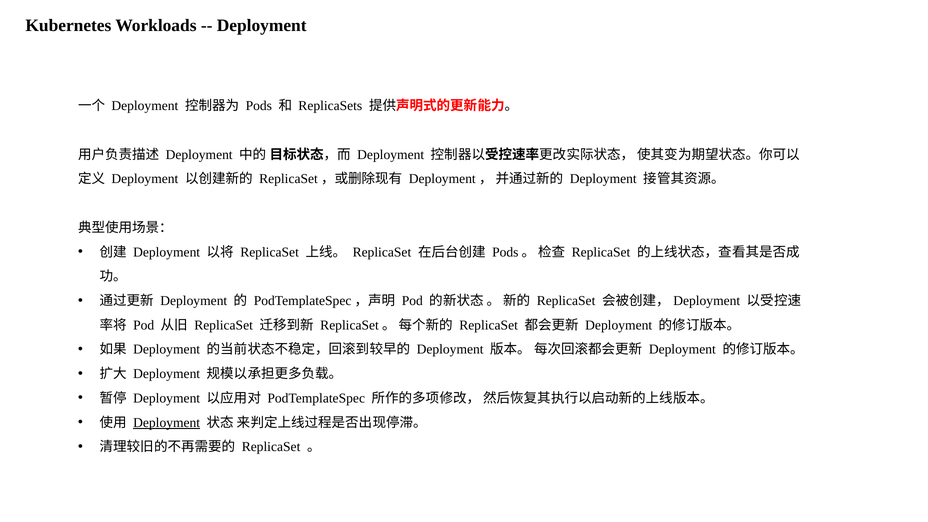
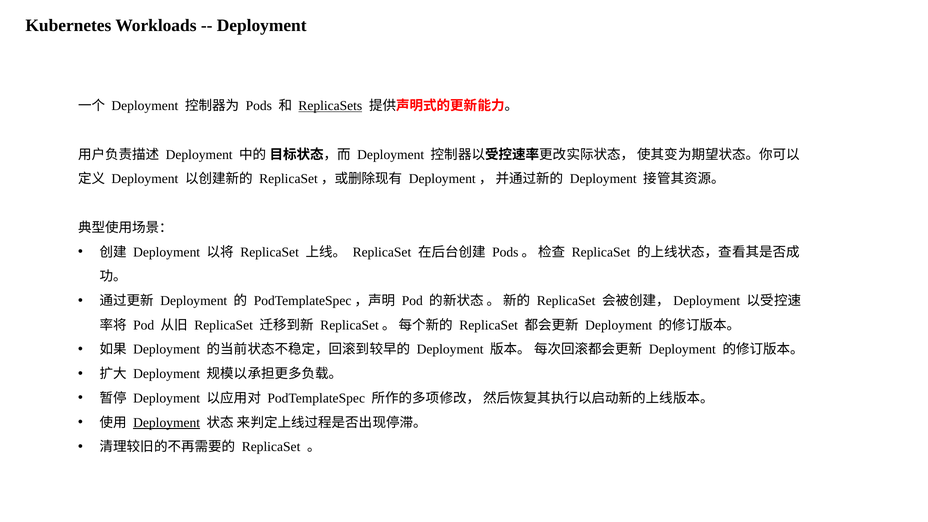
ReplicaSets underline: none -> present (330, 106)
